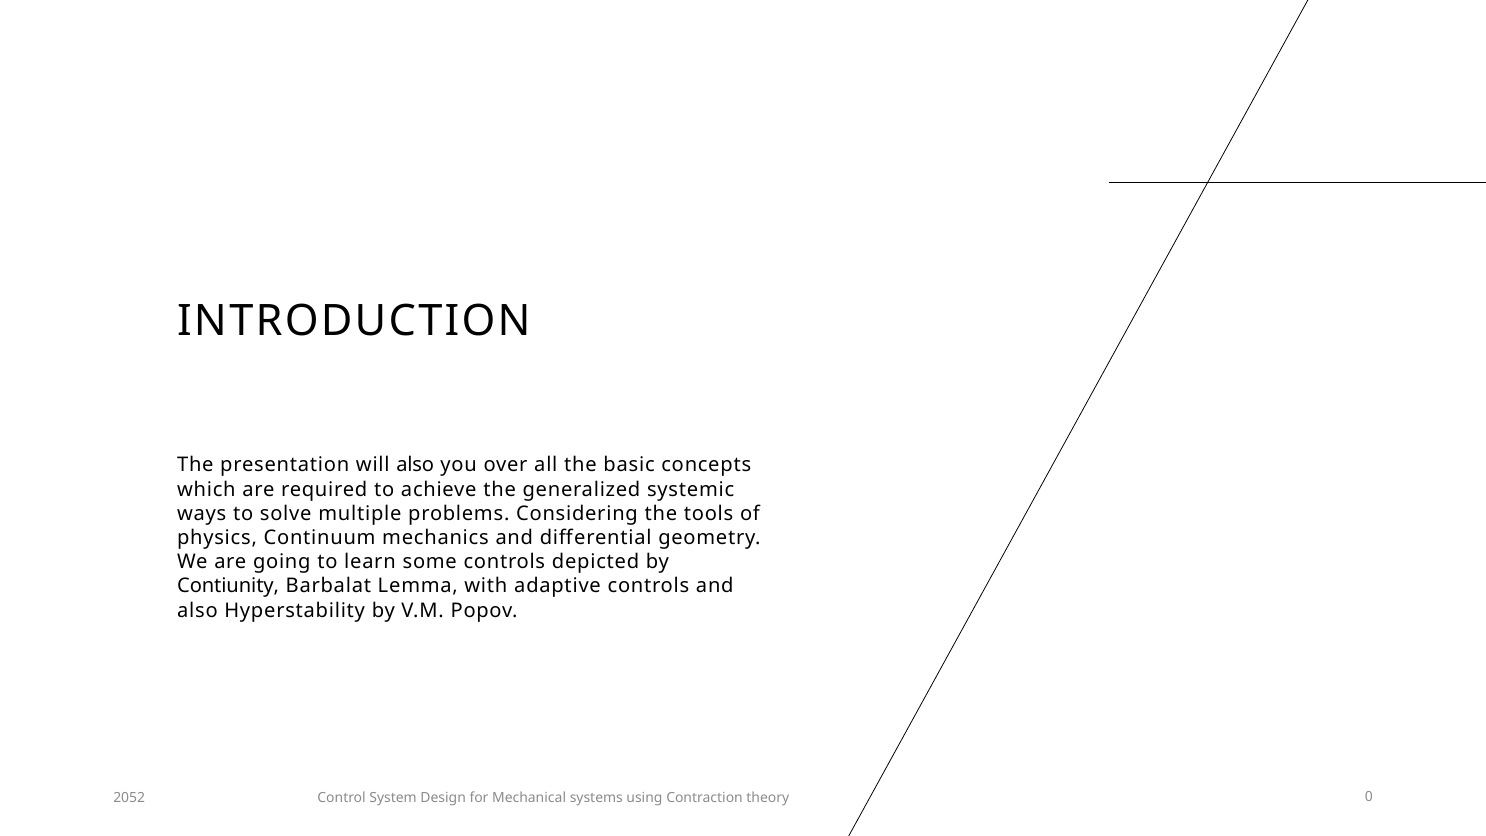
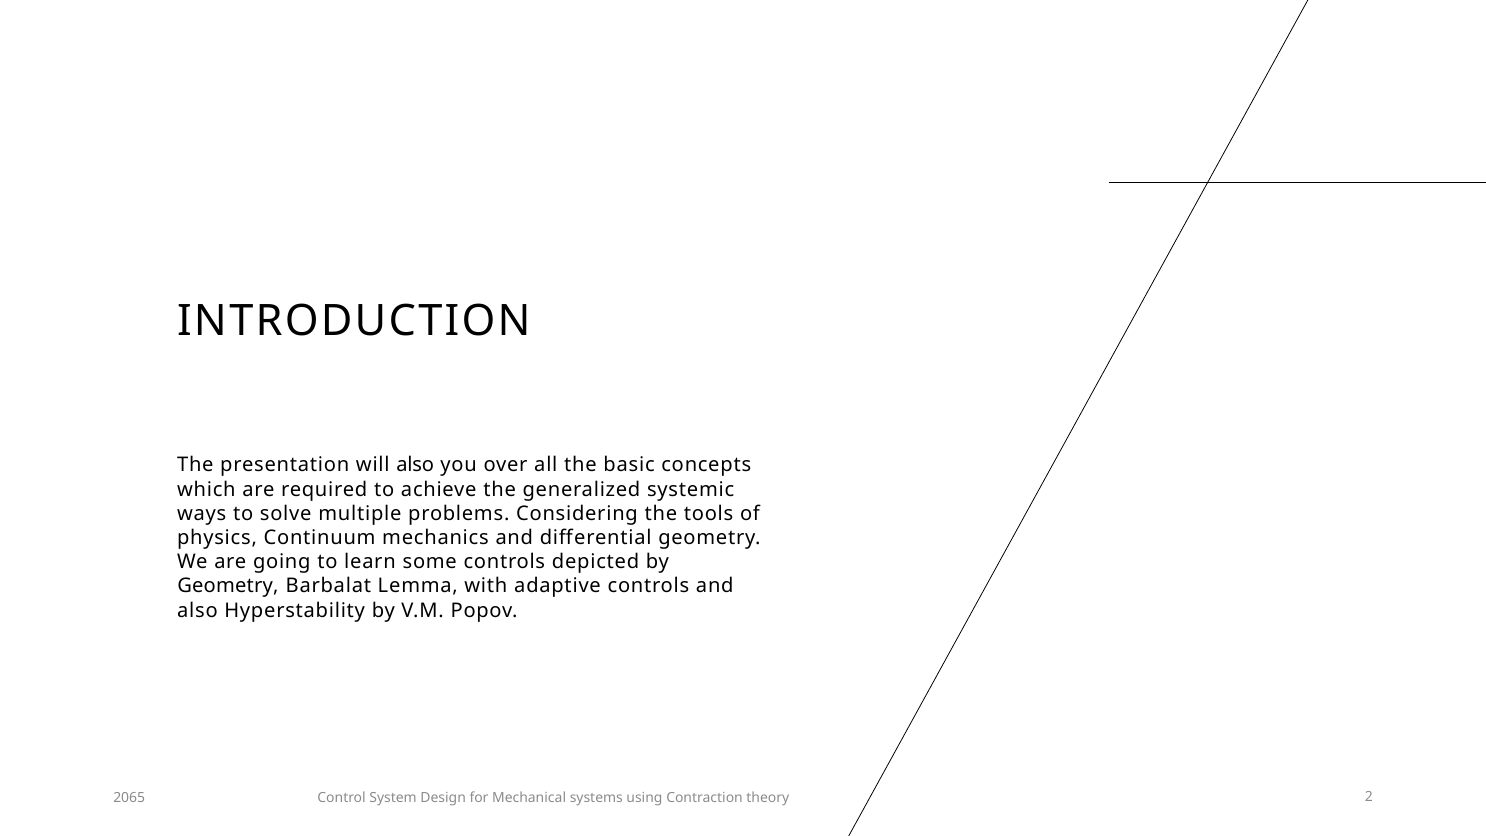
Contiunity: Contiunity -> Geometry (228, 586)
2052: 2052 -> 2065 (129, 798)
0: 0 -> 2 (1369, 797)
